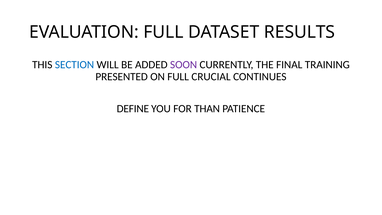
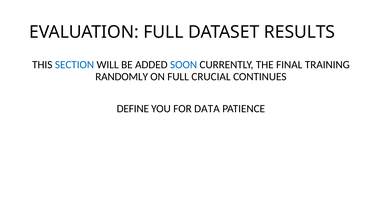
SOON colour: purple -> blue (184, 65)
PRESENTED: PRESENTED -> RANDOMLY (122, 77)
THAN: THAN -> DATA (207, 109)
